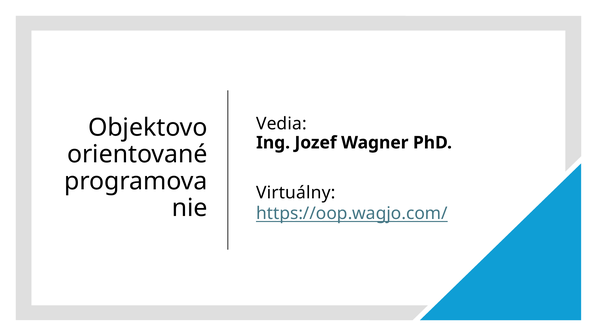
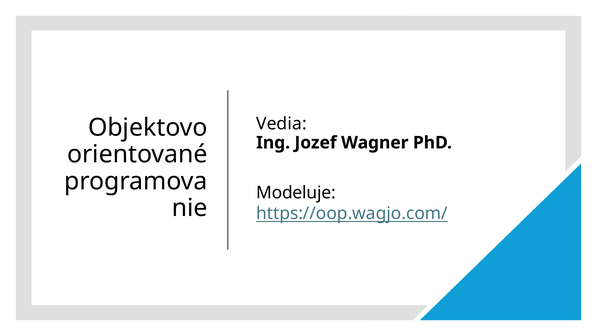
Virtuálny: Virtuálny -> Modeluje (296, 193)
